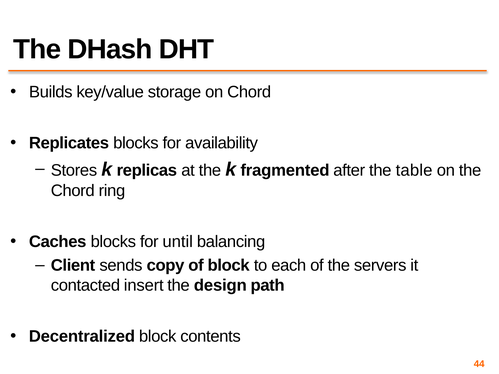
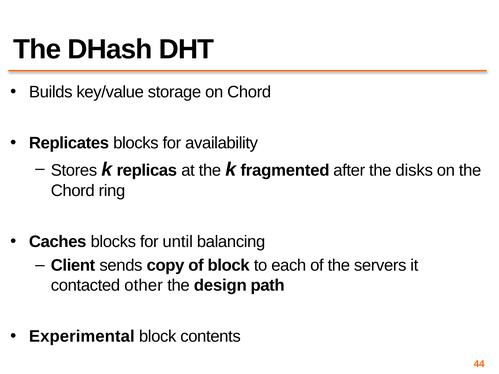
table: table -> disks (414, 170)
insert: insert -> other (144, 286)
Decentralized: Decentralized -> Experimental (82, 337)
